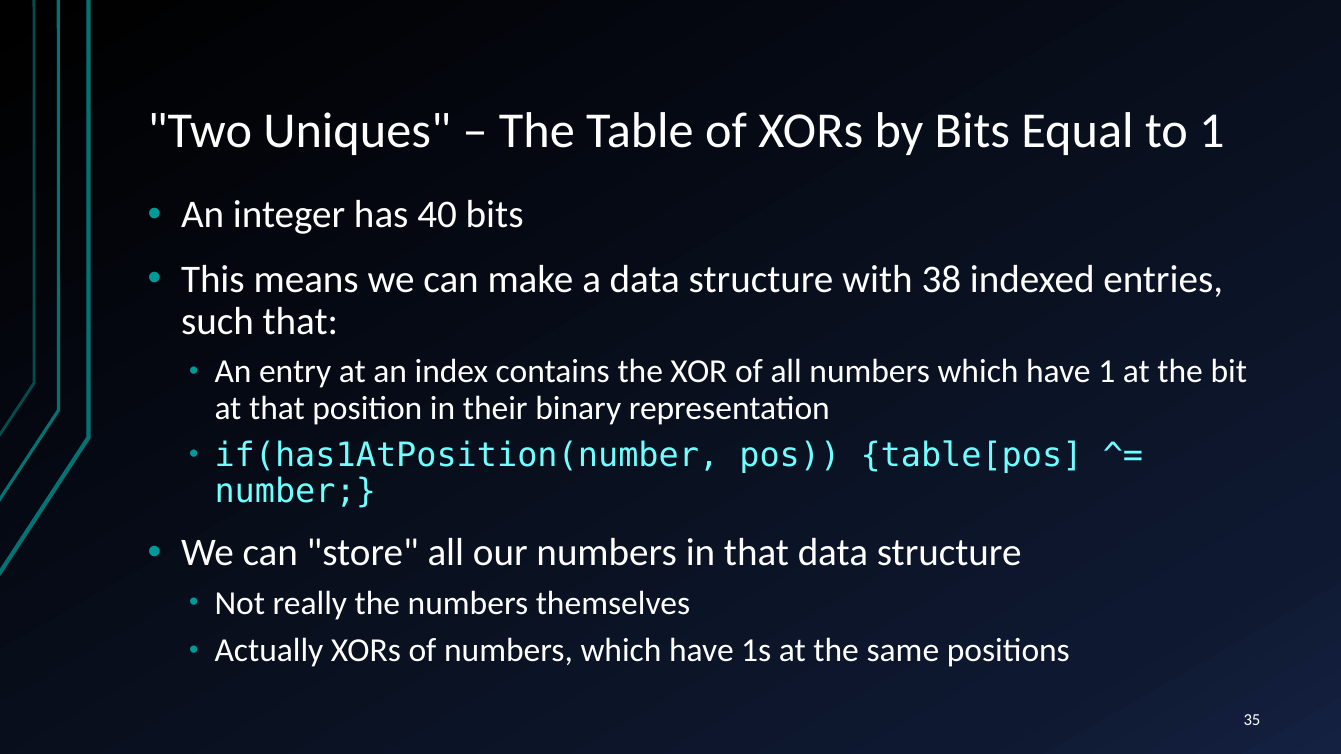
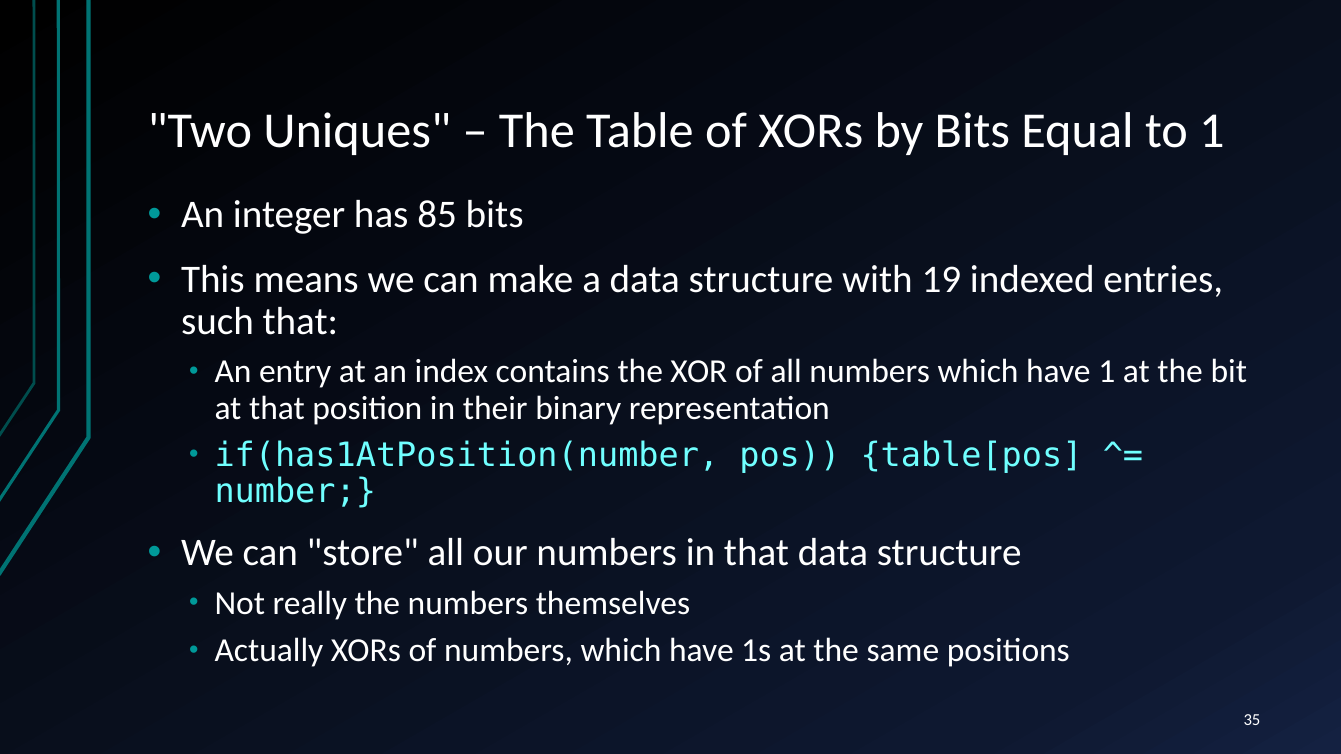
40: 40 -> 85 (437, 215)
38: 38 -> 19 (941, 279)
